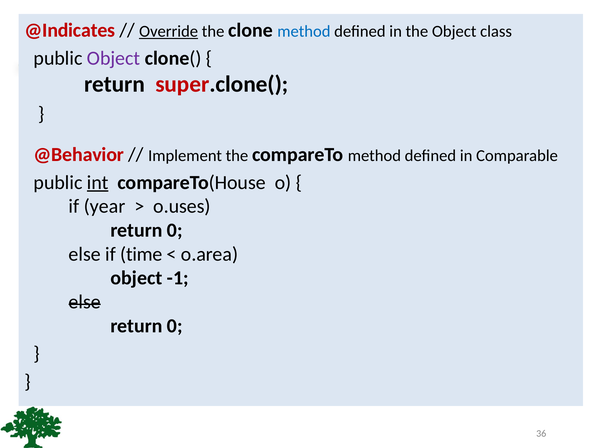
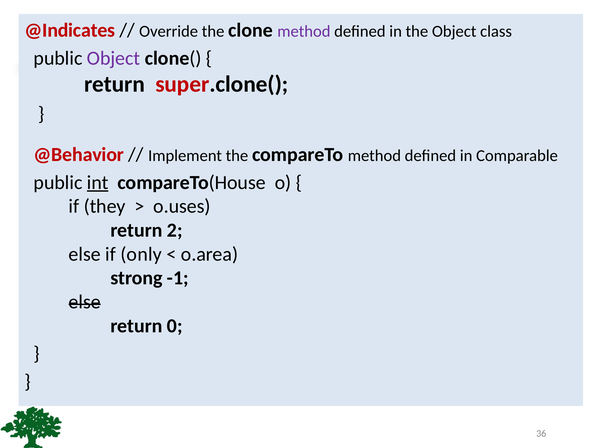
Override underline: present -> none (169, 31)
method colour: blue -> purple (304, 31)
year: year -> they (105, 206)
0: 0 -> 2 (175, 230)
time: time -> only (141, 254)
object: object -> strong (136, 278)
